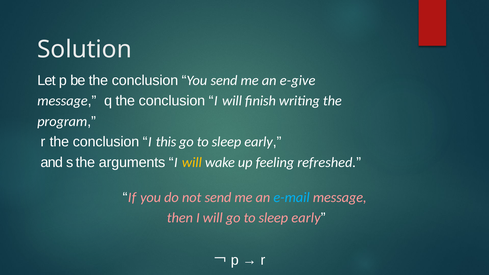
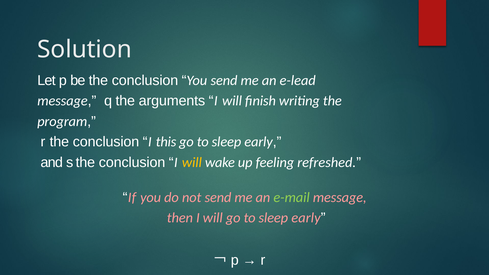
e-give: e-give -> e-lead (298, 80)
q the conclusion: conclusion -> arguments (172, 101)
s the arguments: arguments -> conclusion (132, 162)
e-mail colour: light blue -> light green (292, 197)
